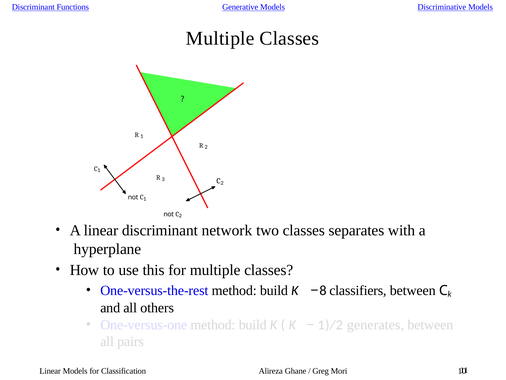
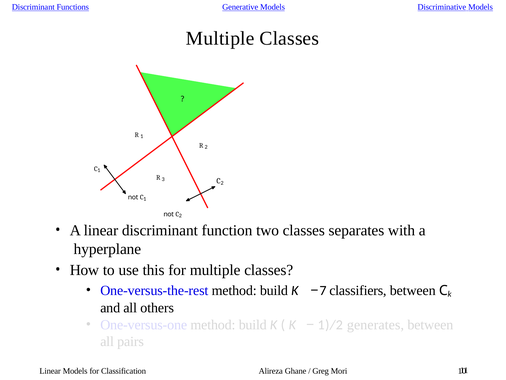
network: network -> function (227, 230)
8: 8 -> 7 (323, 290)
